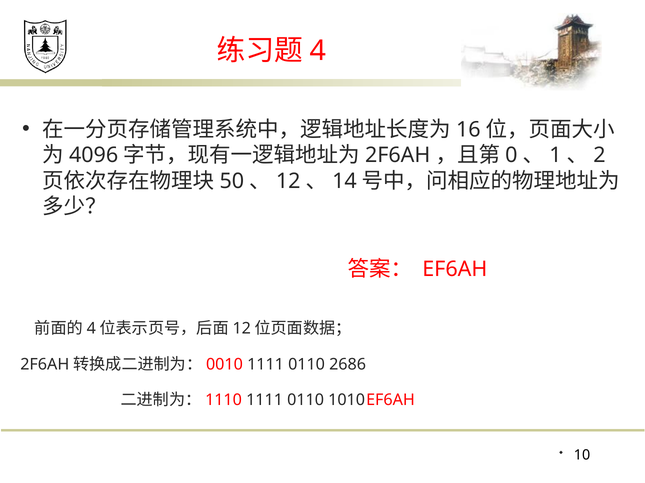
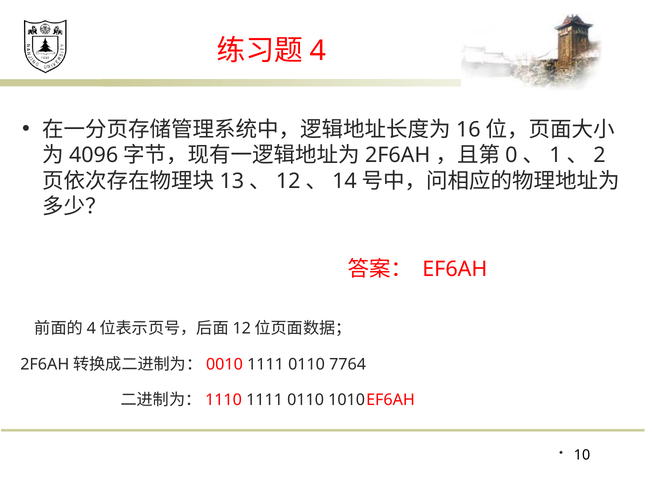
50: 50 -> 13 (232, 181)
2686: 2686 -> 7764 (348, 365)
